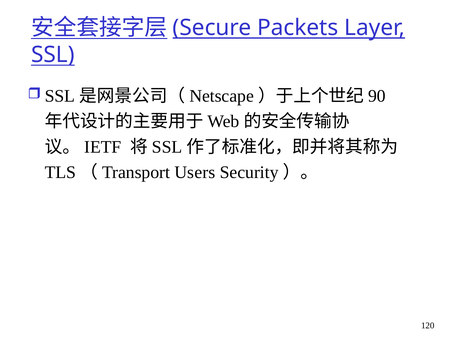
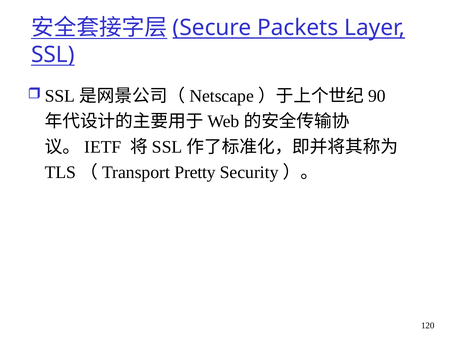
Users: Users -> Pretty (195, 173)
